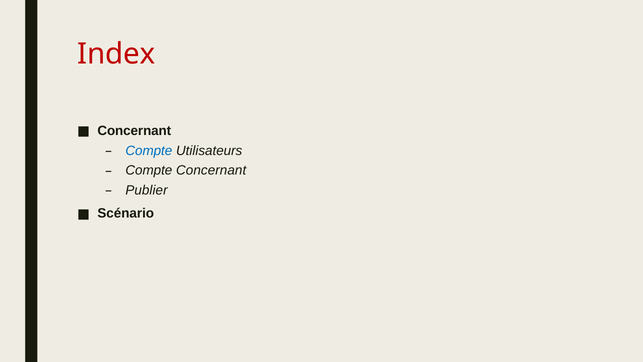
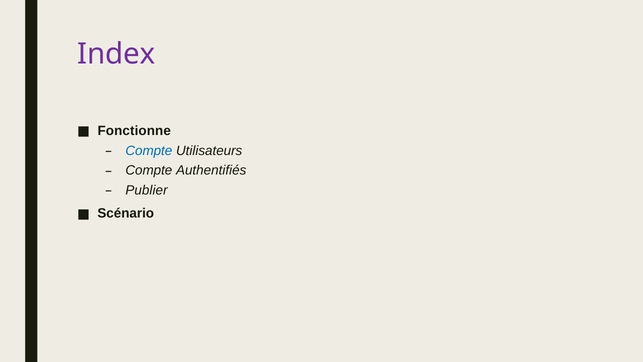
Index colour: red -> purple (116, 54)
Concernant: Concernant -> Fonctionne (134, 131)
Compte Concernant: Concernant -> Authentifiés (211, 170)
